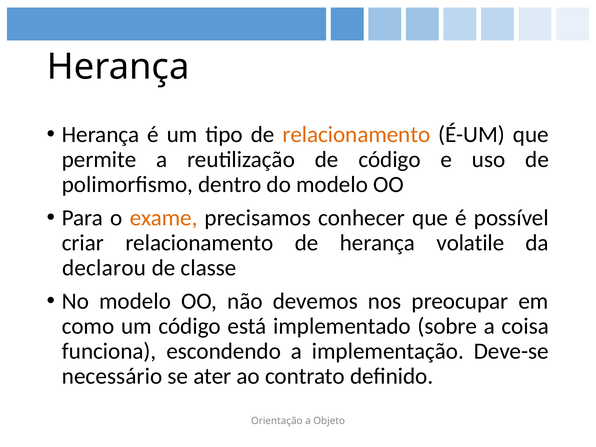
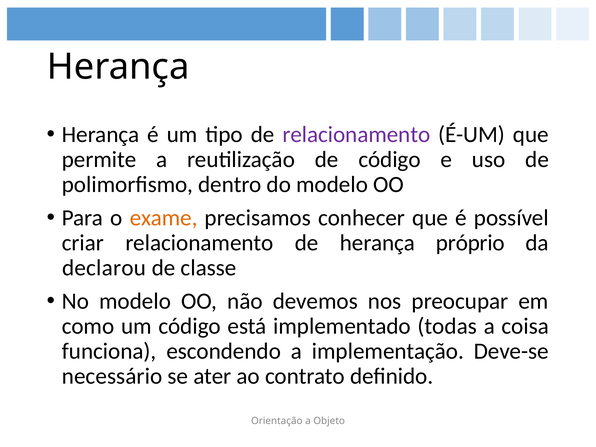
relacionamento colour: orange -> purple (356, 134)
volatile: volatile -> próprio (470, 243)
sobre: sobre -> todas (447, 326)
